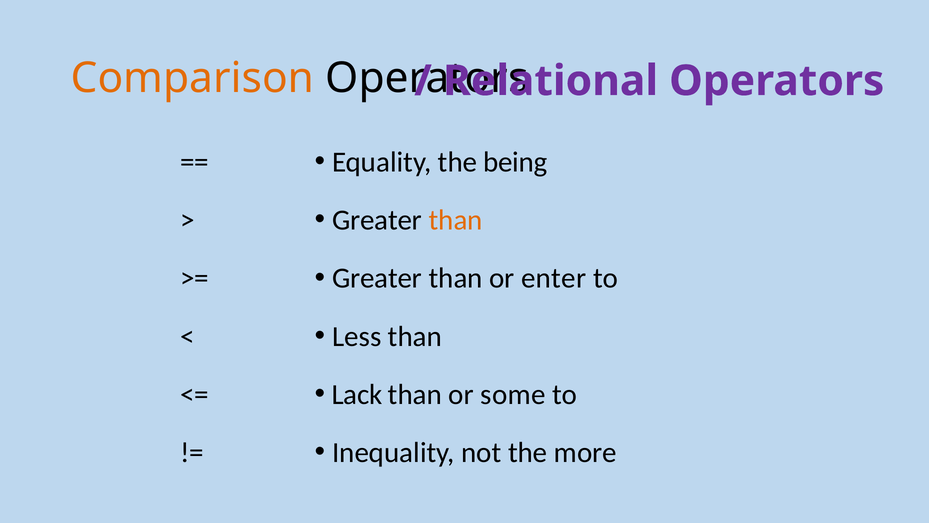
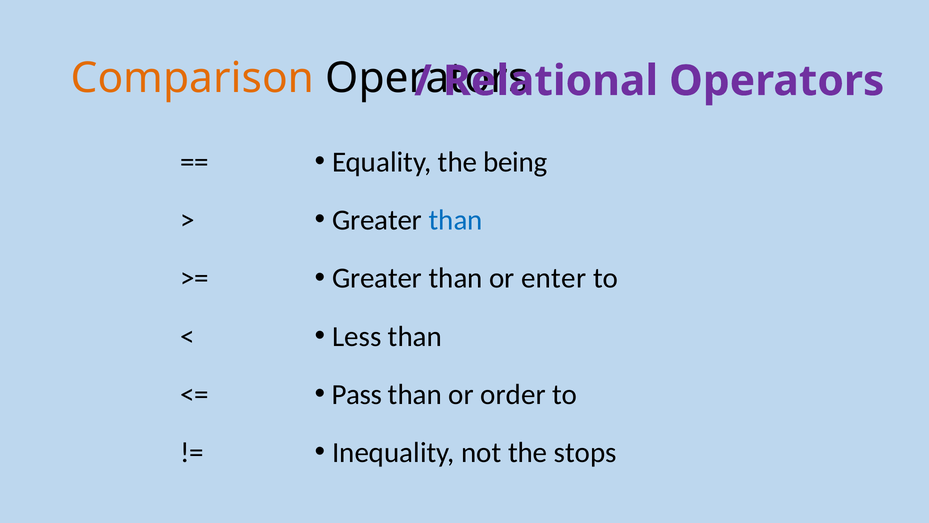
than colour: orange -> blue (456, 220)
Lack: Lack -> Pass (357, 394)
some: some -> order (513, 394)
more: more -> stops (585, 452)
